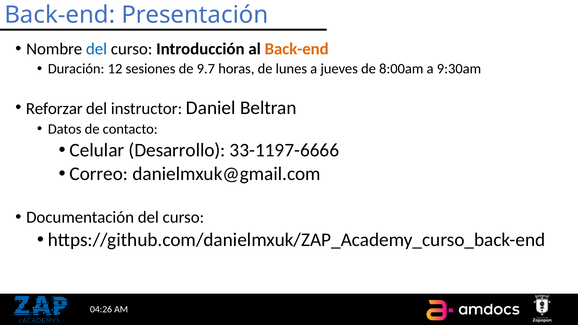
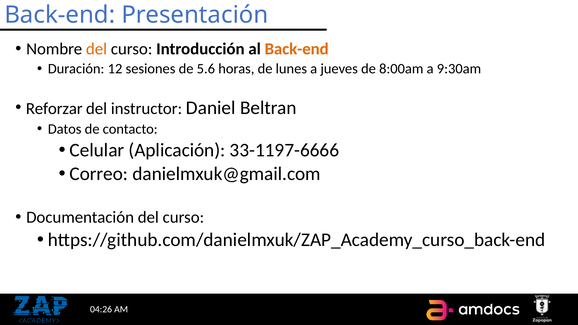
del colour: blue -> orange (97, 49)
9.7: 9.7 -> 5.6 (206, 69)
Desarrollo: Desarrollo -> Aplicación (177, 150)
